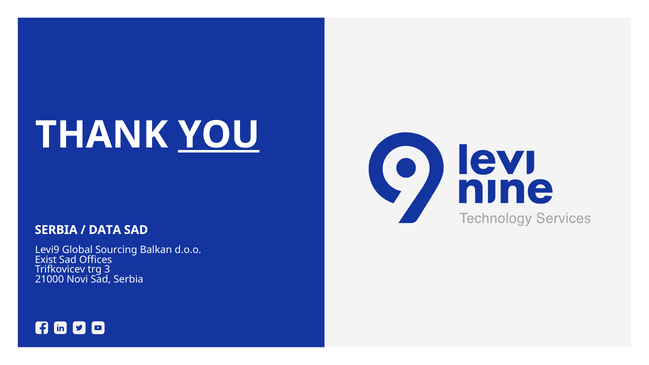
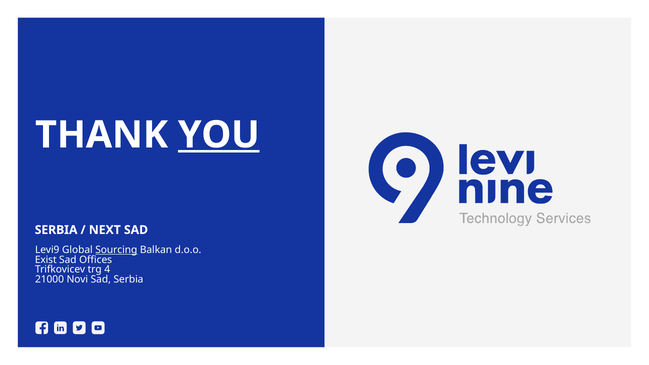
DATA: DATA -> NEXT (105, 230)
Sourcing underline: none -> present (116, 250)
3: 3 -> 4 (107, 270)
